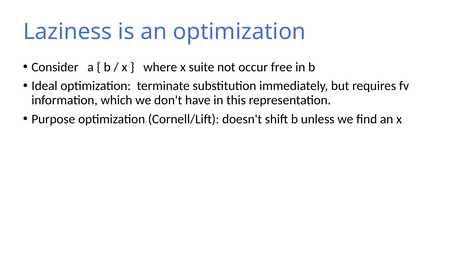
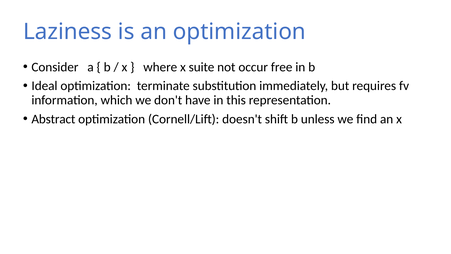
Purpose: Purpose -> Abstract (53, 119)
